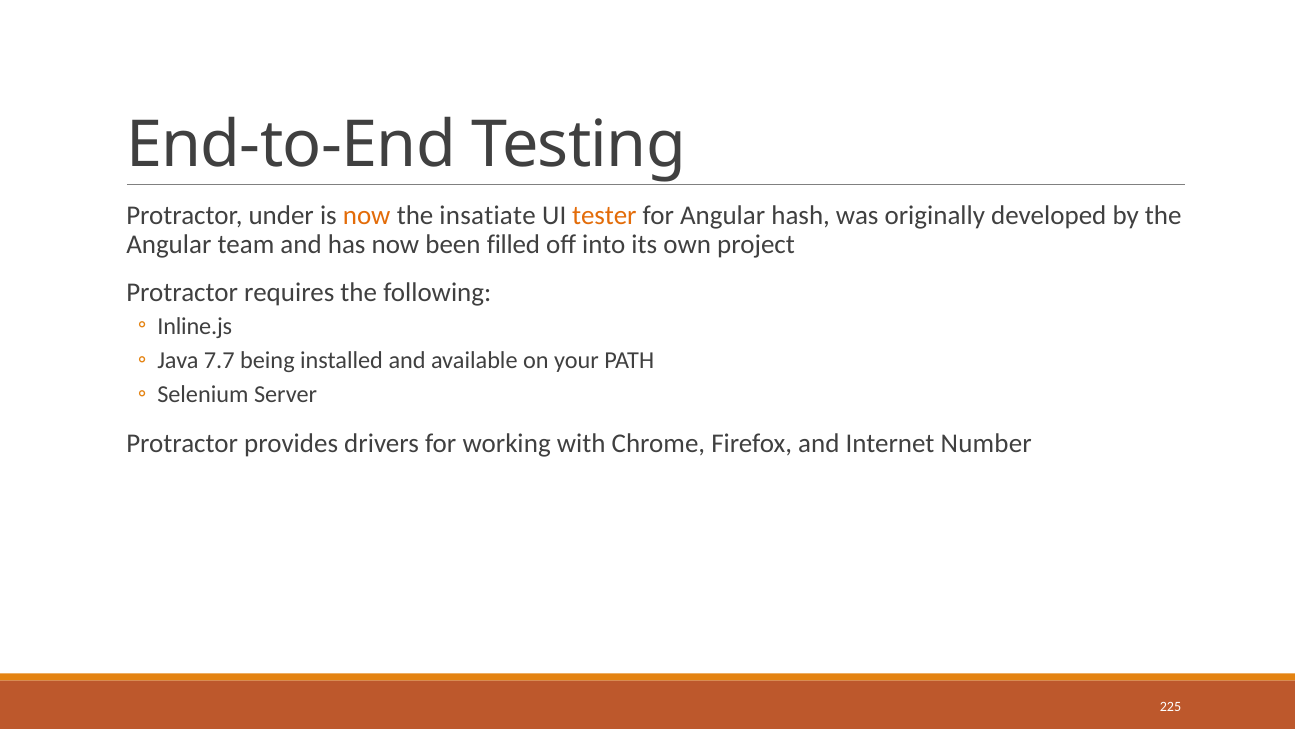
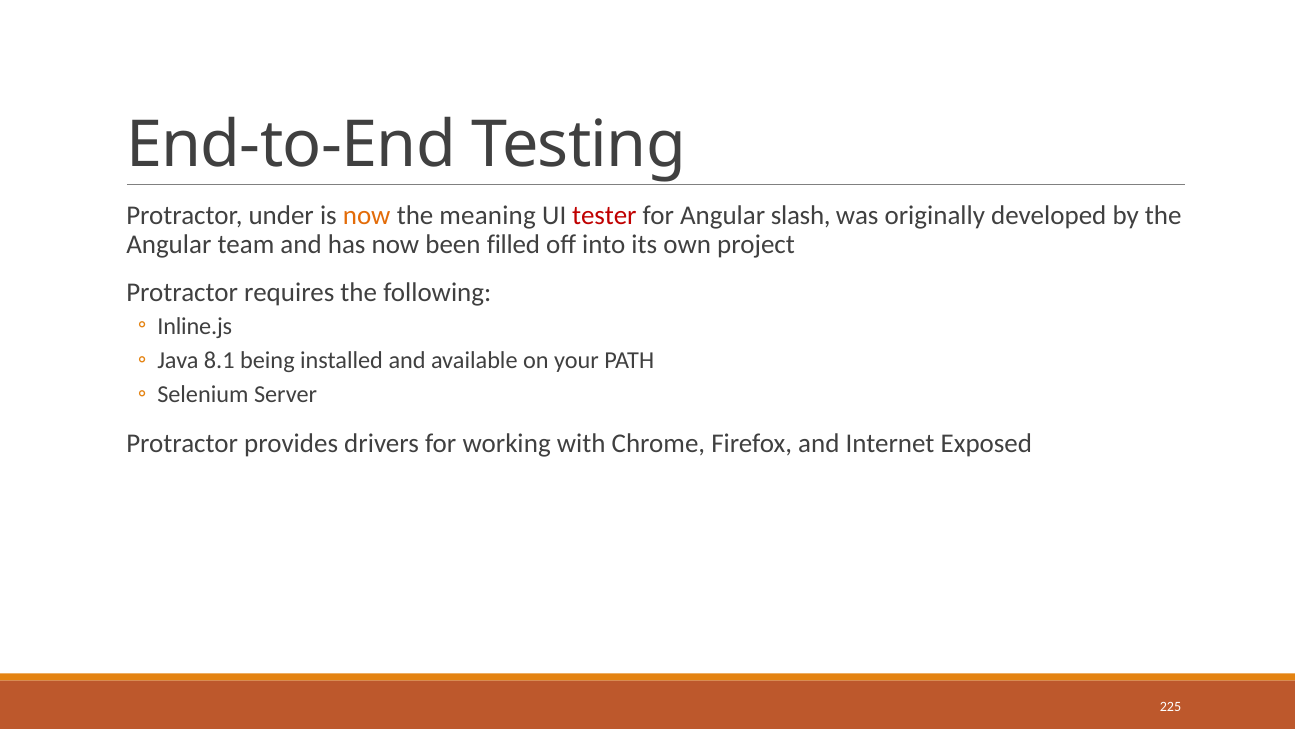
insatiate: insatiate -> meaning (488, 215)
tester colour: orange -> red (604, 215)
hash: hash -> slash (801, 215)
7.7: 7.7 -> 8.1 (219, 360)
Number: Number -> Exposed (986, 444)
